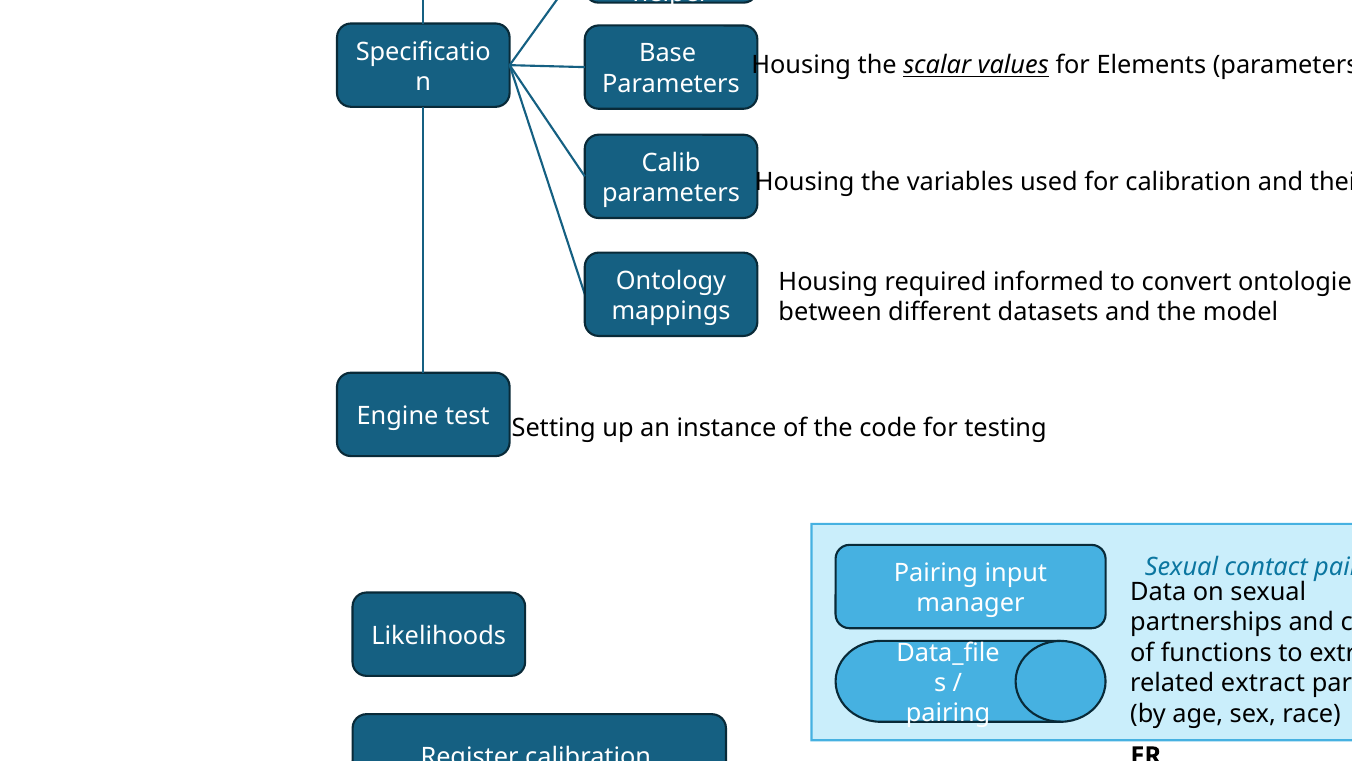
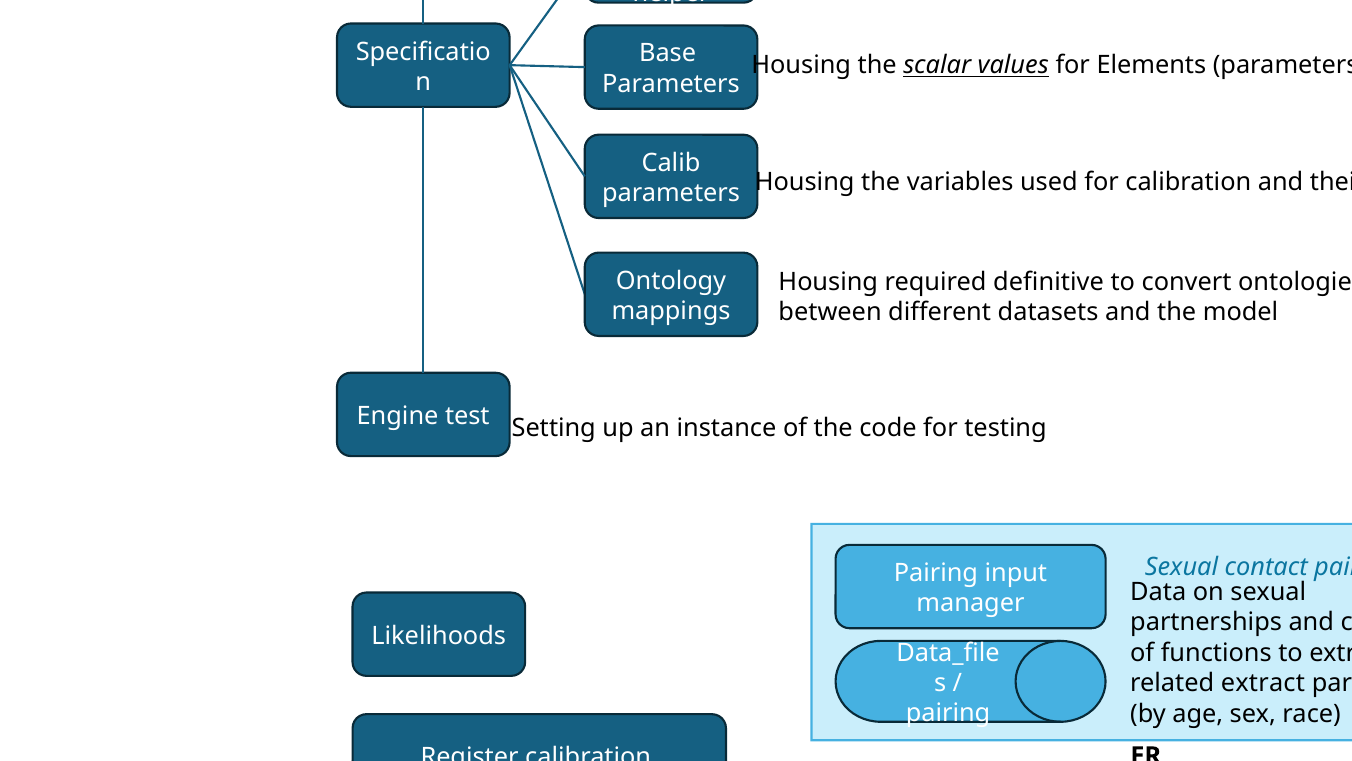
informed: informed -> definitive (1049, 282)
